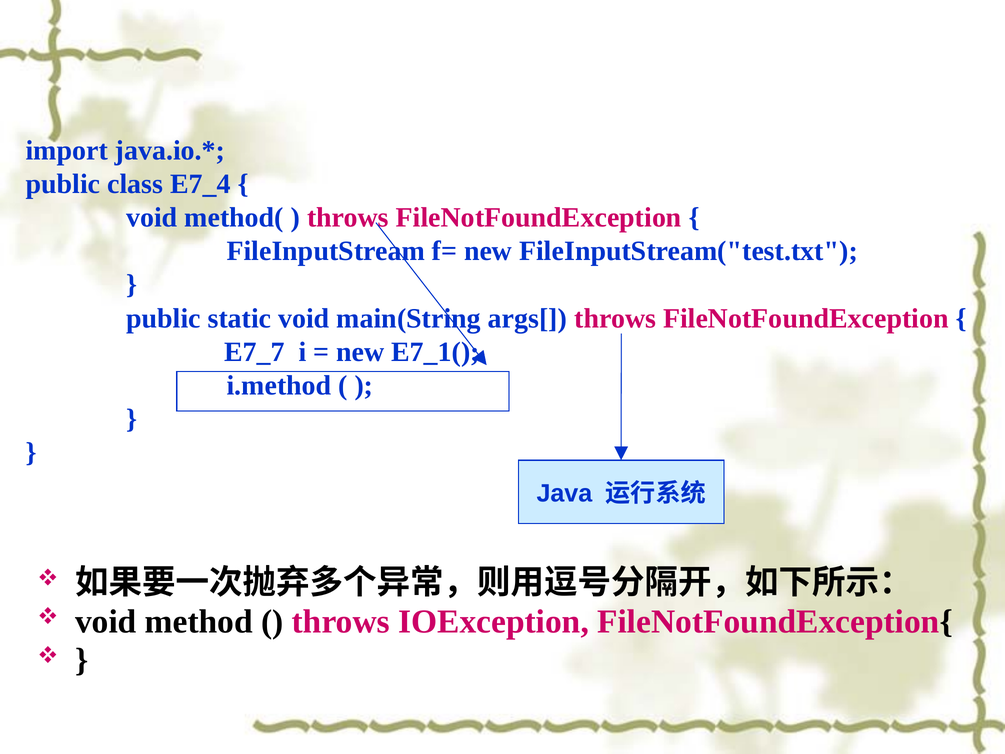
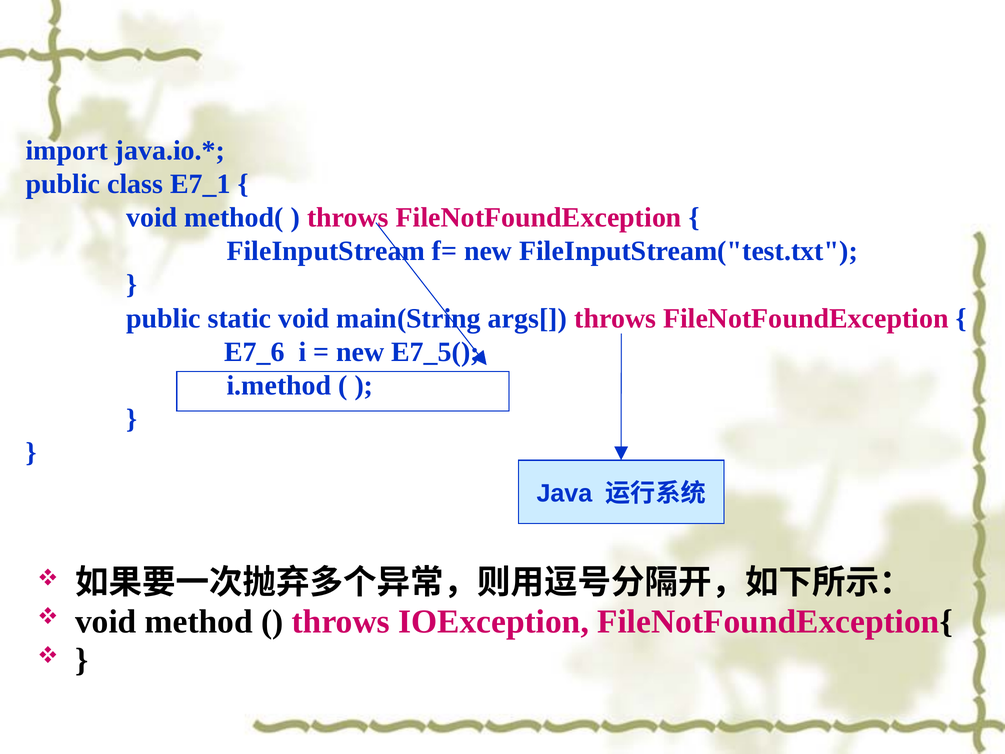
E7_4: E7_4 -> E7_1 (200, 184)
E7_7: E7_7 -> E7_6 (254, 352)
E7_1(: E7_1( -> E7_5( (435, 352)
